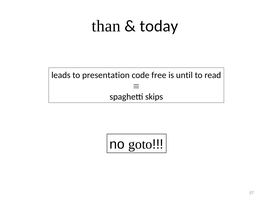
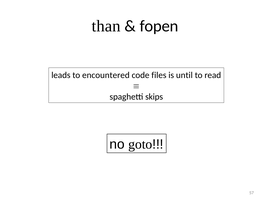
today: today -> fopen (159, 26)
presentation: presentation -> encountered (106, 75)
free: free -> files (159, 75)
